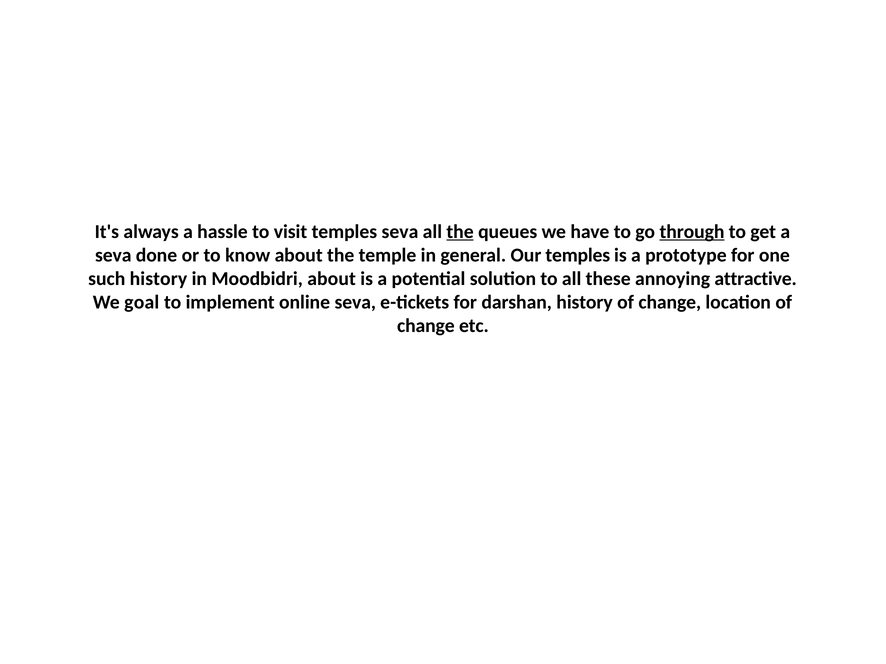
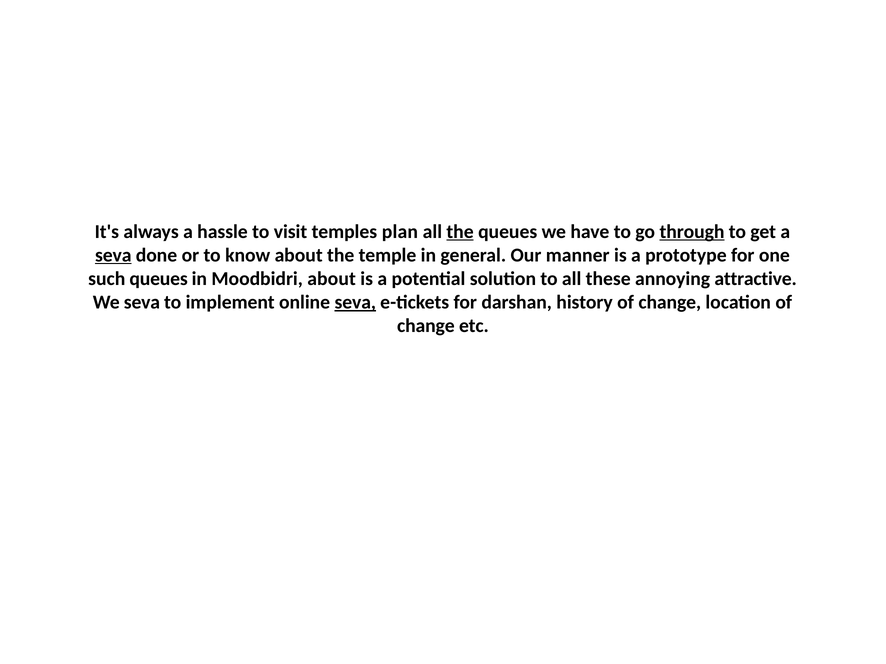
temples seva: seva -> plan (400, 232)
seva underline: none -> present (113, 255)
Our temples: temples -> manner (578, 255)
such history: history -> queues (159, 279)
We goal: goal -> seva (142, 303)
seva underline: none -> present (355, 303)
